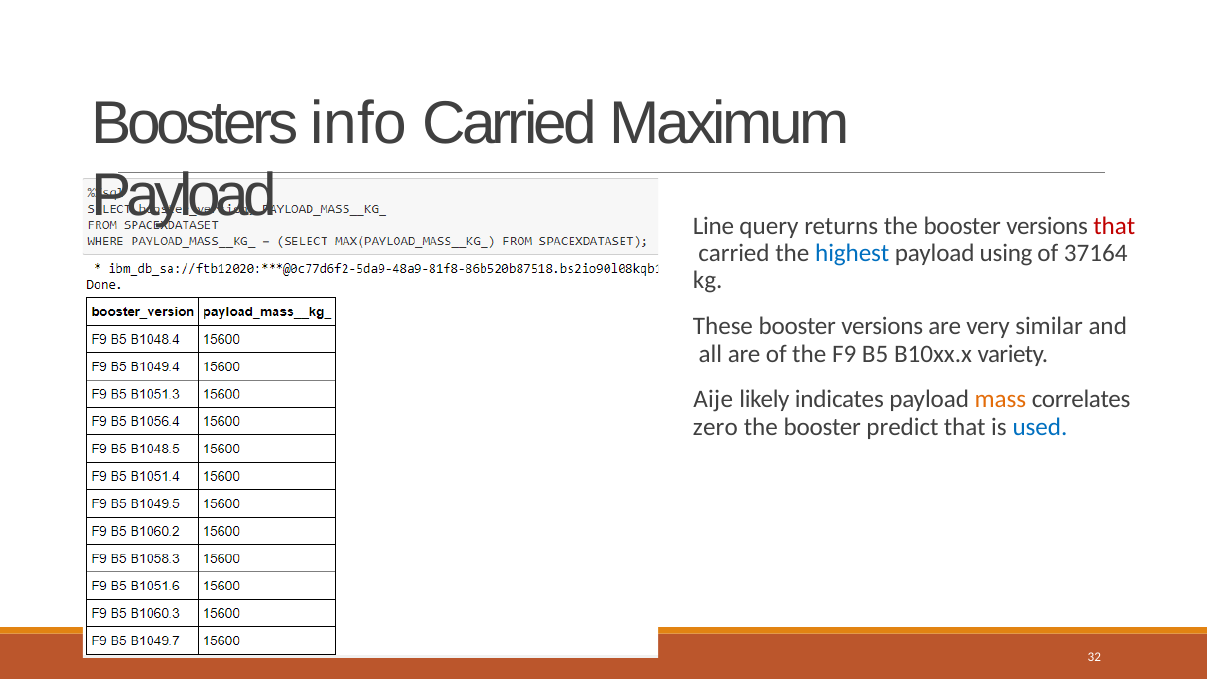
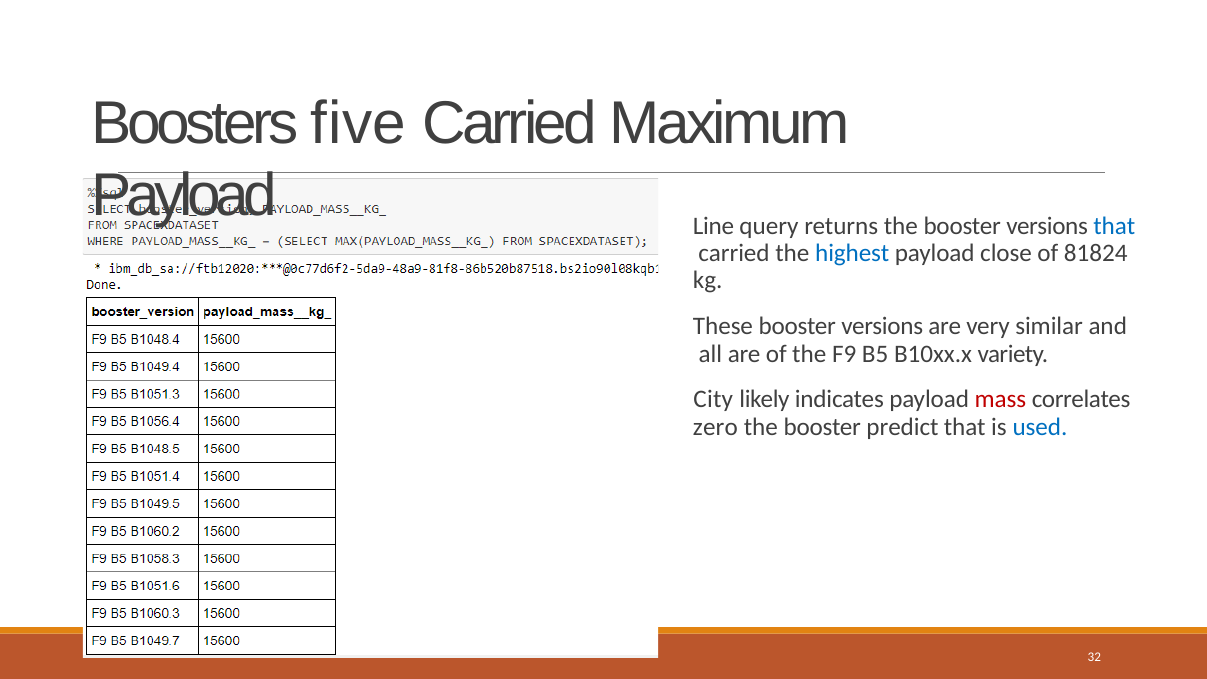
info: info -> five (359, 123)
that colour: red -> blue (1114, 226)
using: using -> close (1006, 253)
37164: 37164 -> 81824 (1096, 253)
Aije: Aije -> City (713, 400)
mass colour: orange -> red (1000, 400)
